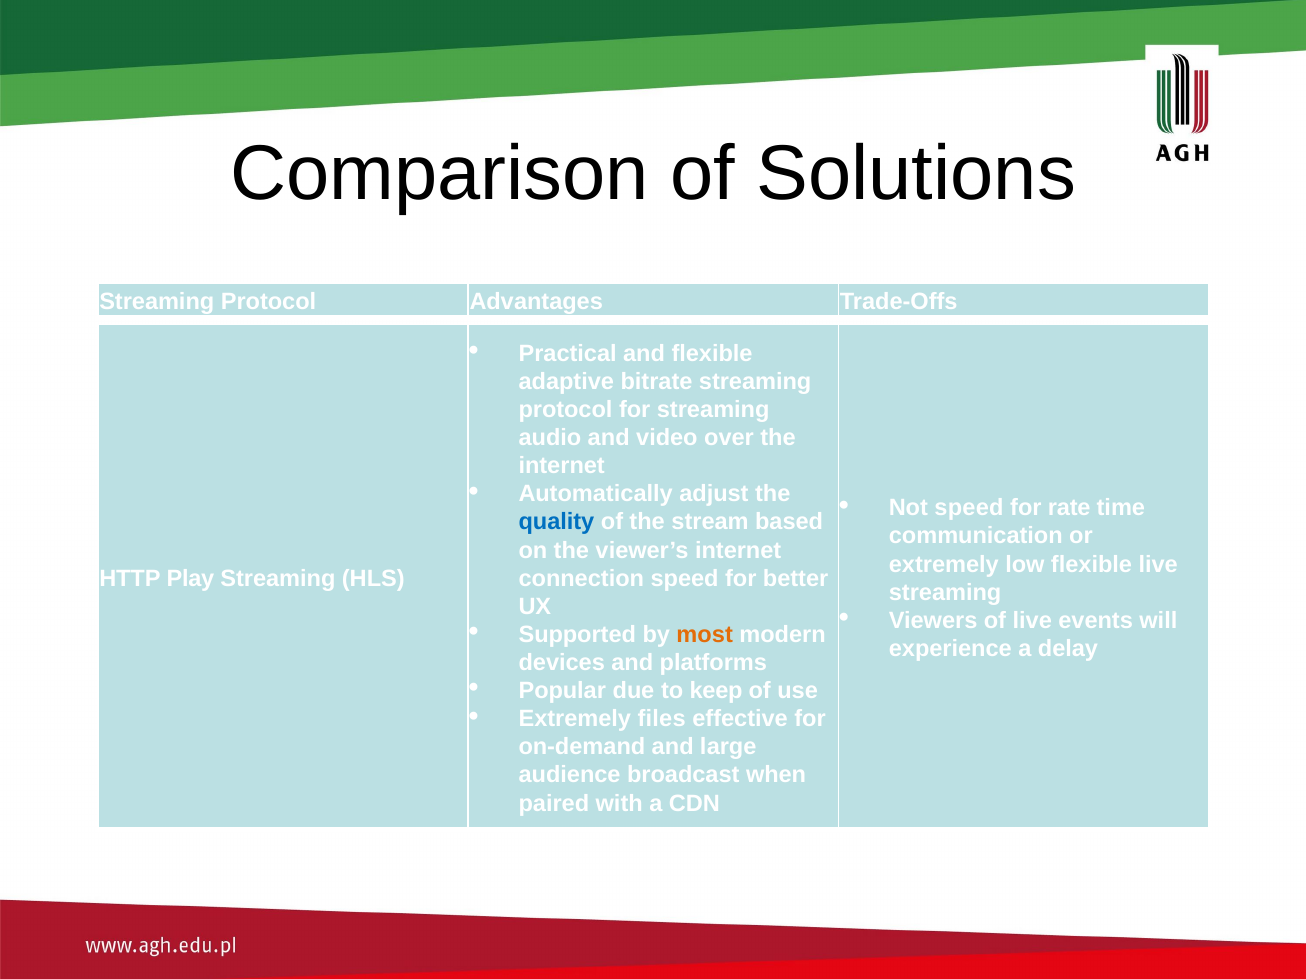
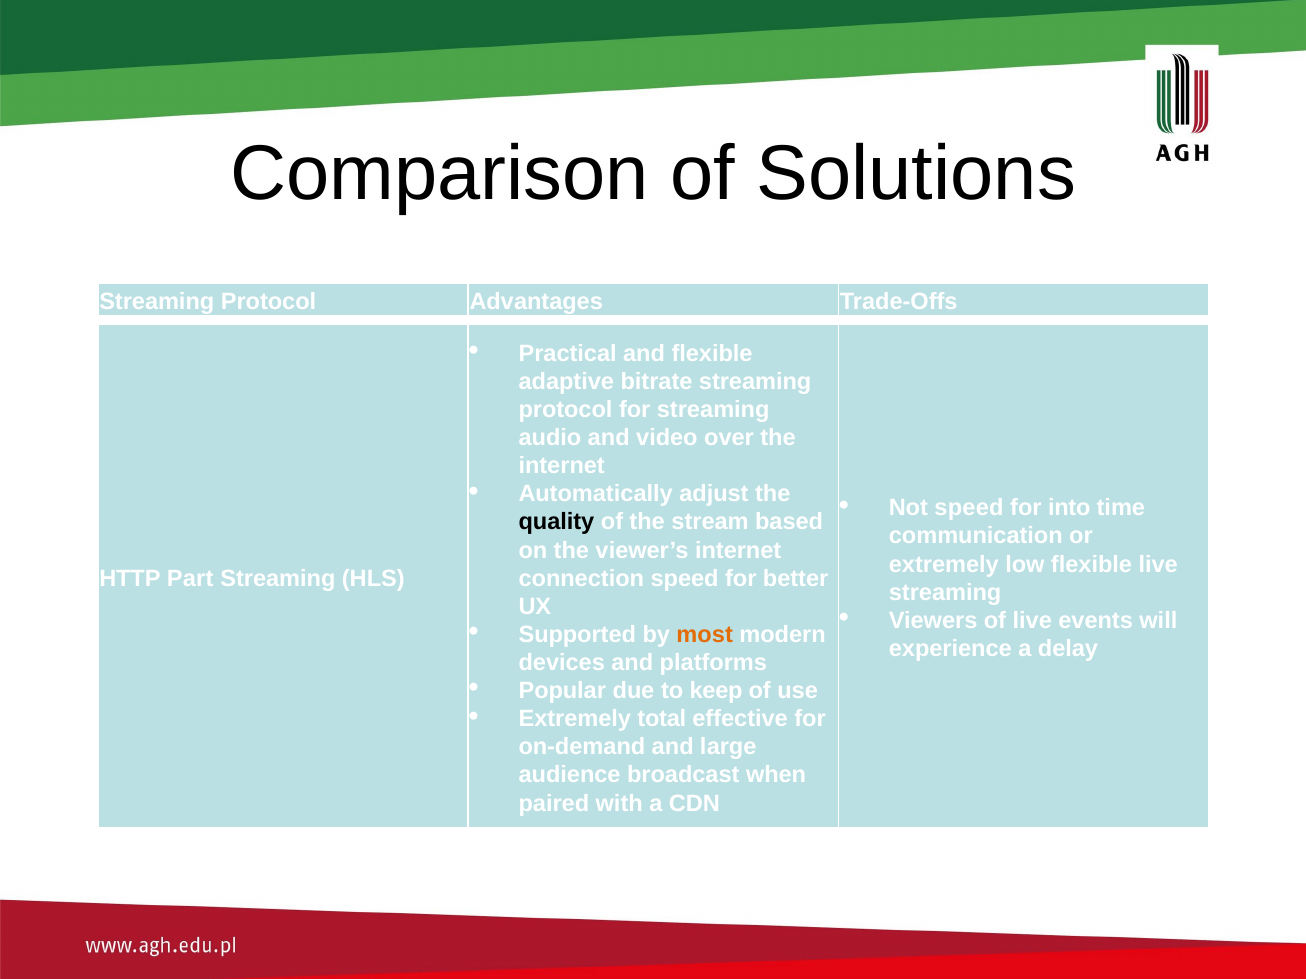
rate: rate -> into (1069, 508)
quality colour: blue -> black (556, 522)
Play: Play -> Part (190, 579)
files: files -> total (662, 719)
